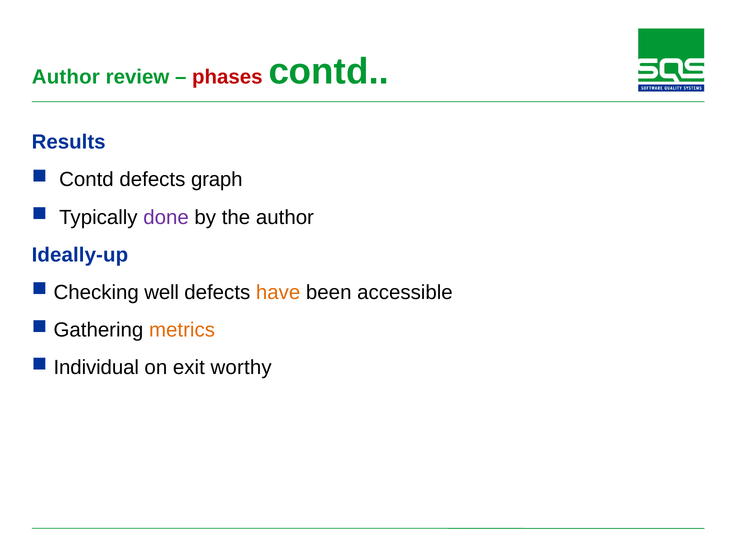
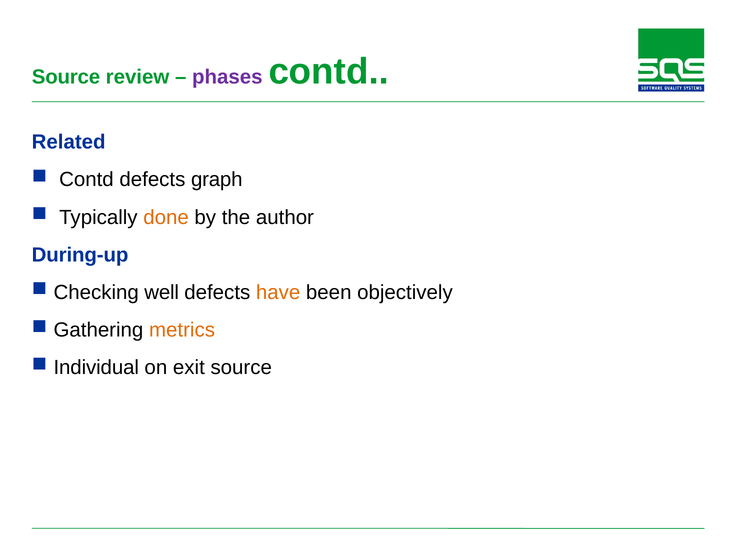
Author: Author -> Source (66, 77)
phases colour: red -> purple (227, 77)
Results: Results -> Related (69, 142)
done colour: purple -> orange (166, 217)
Ideally-up: Ideally-up -> During-up (80, 255)
accessible: accessible -> objectively (405, 292)
exit worthy: worthy -> source (241, 368)
